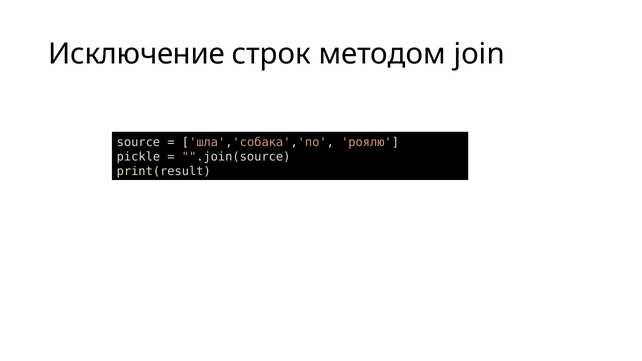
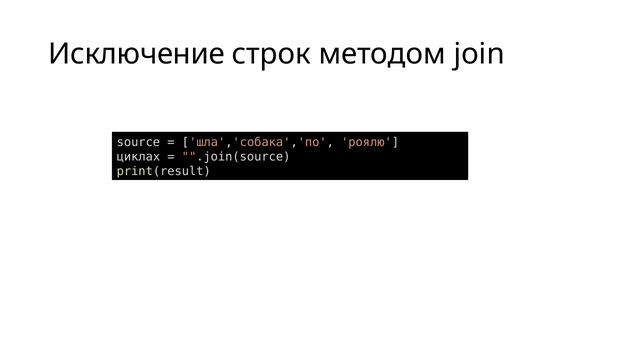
pickle: pickle -> циклах (138, 157)
